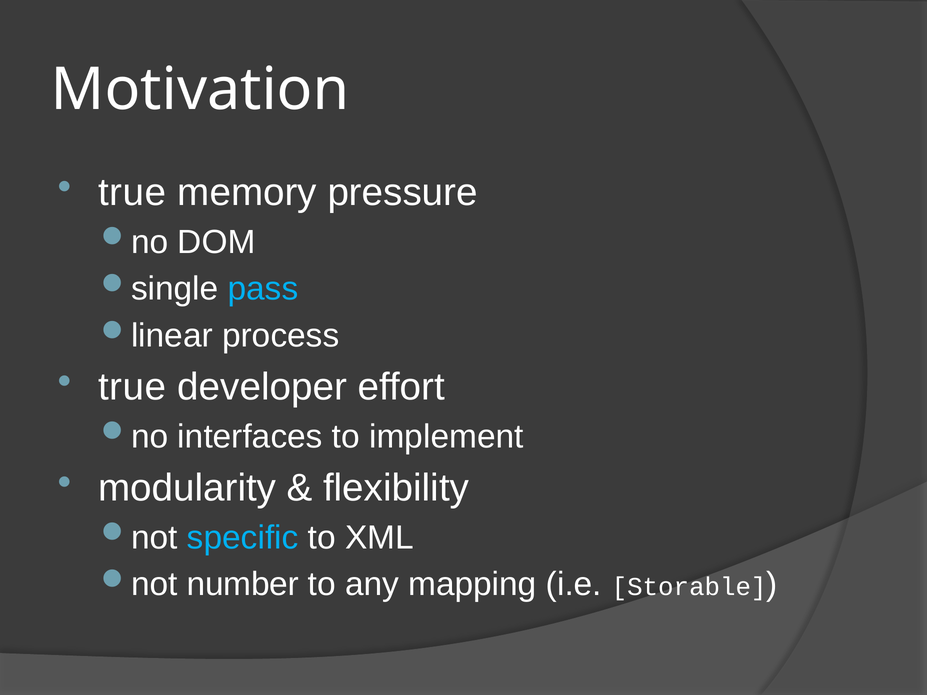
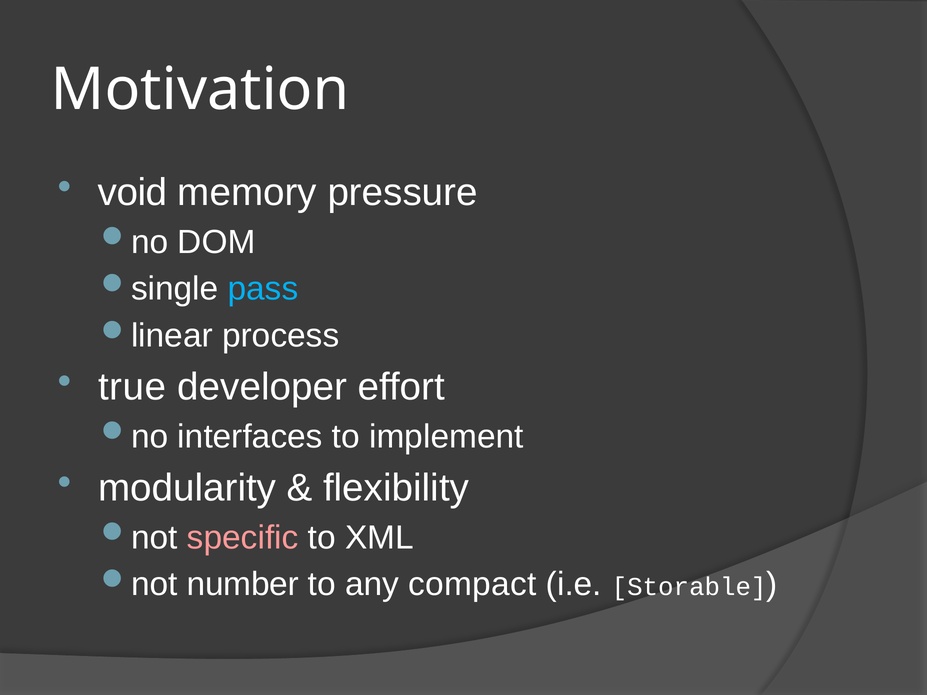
true: true -> void (133, 193)
specific colour: light blue -> pink (243, 538)
mapping: mapping -> compact (472, 585)
